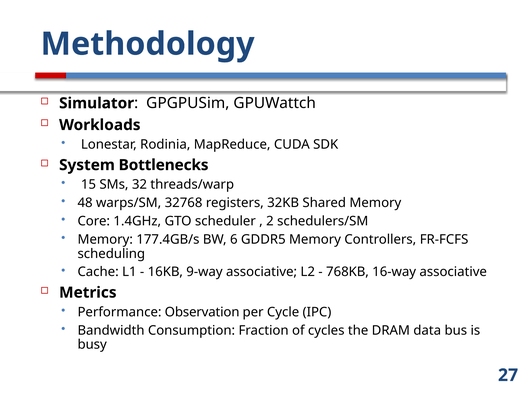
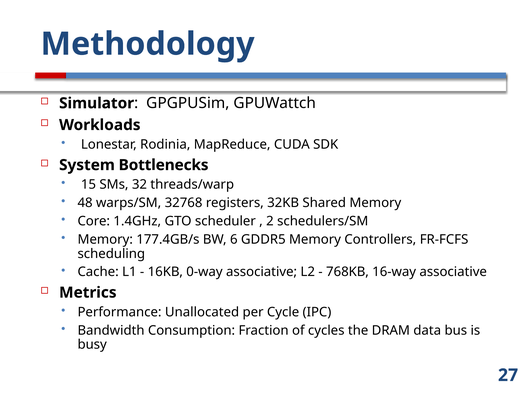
9-way: 9-way -> 0-way (204, 272)
Observation: Observation -> Unallocated (202, 312)
